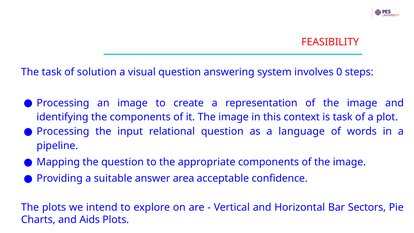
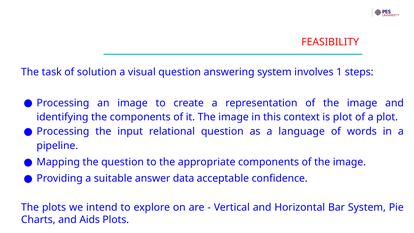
0: 0 -> 1 (339, 72)
is task: task -> plot (343, 117)
area: area -> data (184, 178)
Bar Sectors: Sectors -> System (367, 207)
